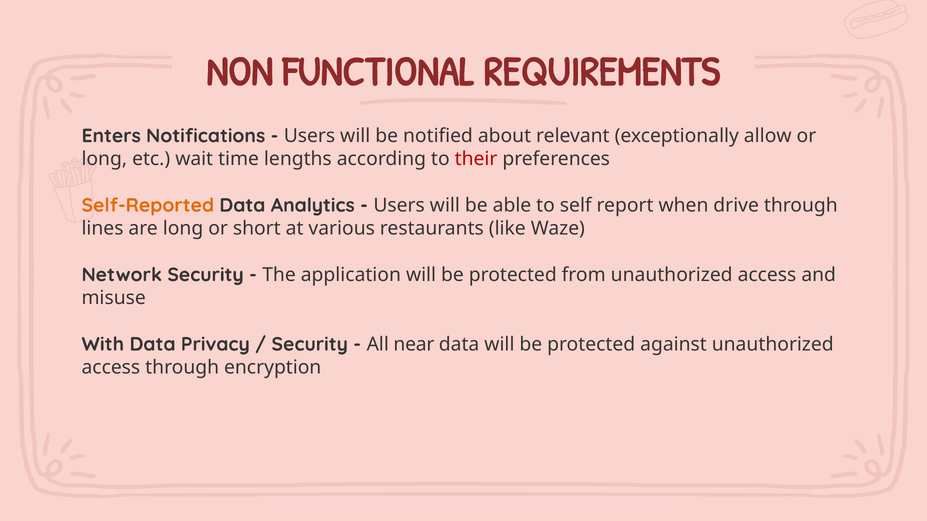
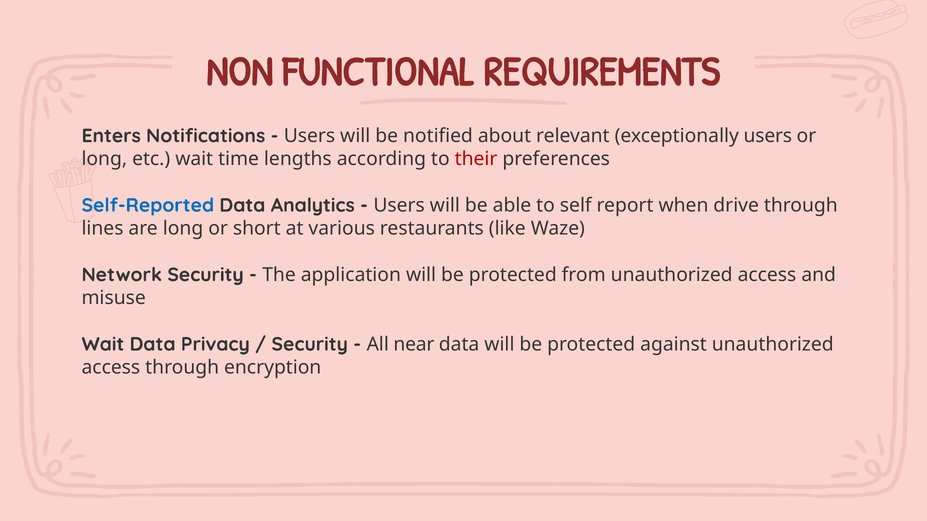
exceptionally allow: allow -> users (768, 136)
Self-Reported colour: orange -> blue (148, 205)
With: With -> Wait (103, 345)
